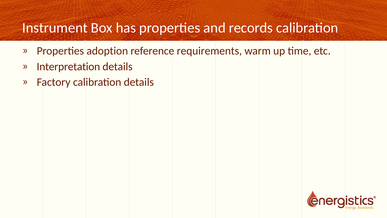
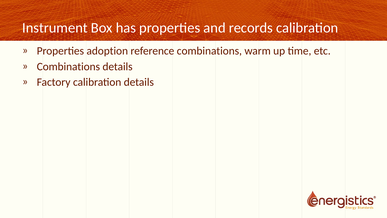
reference requirements: requirements -> combinations (209, 51)
Interpretation: Interpretation -> Combinations (68, 66)
